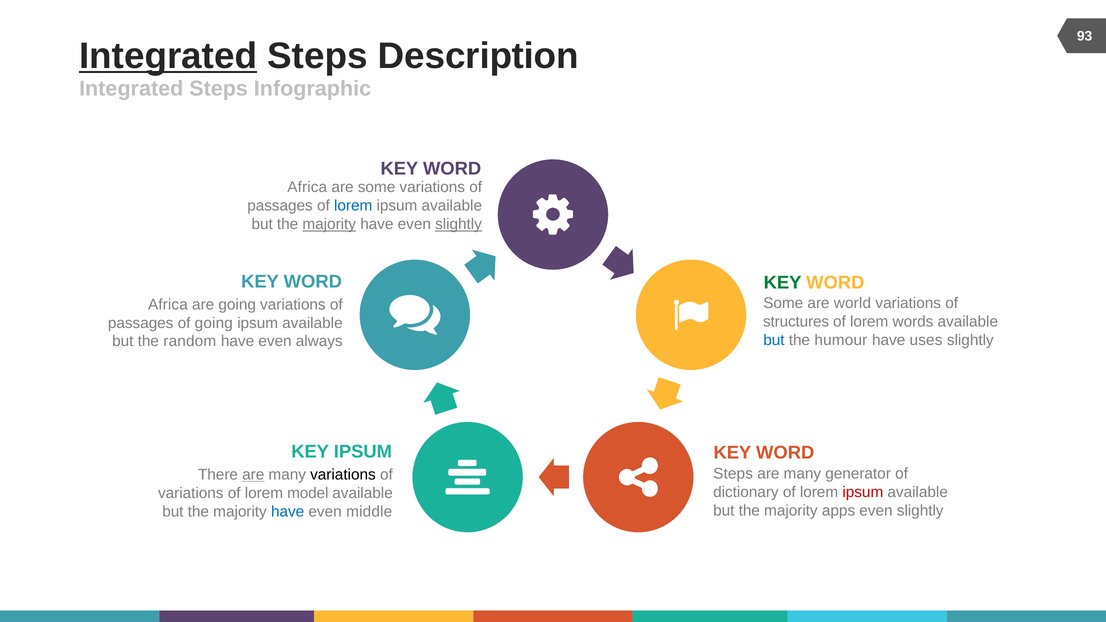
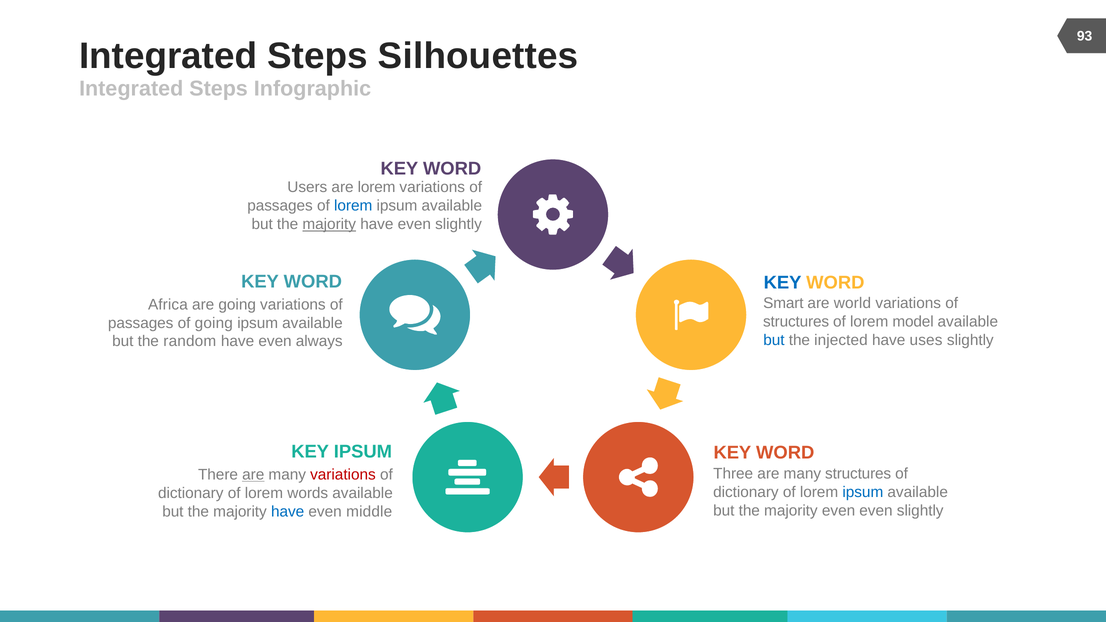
Integrated underline: present -> none (168, 56)
Description: Description -> Silhouettes (478, 56)
Africa: Africa -> Users (307, 187)
are some: some -> lorem (377, 187)
slightly underline: present -> none (459, 224)
KEY colour: green -> blue (783, 283)
Some: Some -> Smart (783, 303)
words: words -> model (913, 322)
humour: humour -> injected (841, 340)
Steps: Steps -> Three (733, 474)
many generator: generator -> structures (858, 474)
variations colour: black -> red (343, 475)
ipsum colour: red -> blue (863, 492)
variations: variations -> dictionary (191, 493)
model: model -> words (308, 493)
majority apps: apps -> even (839, 511)
